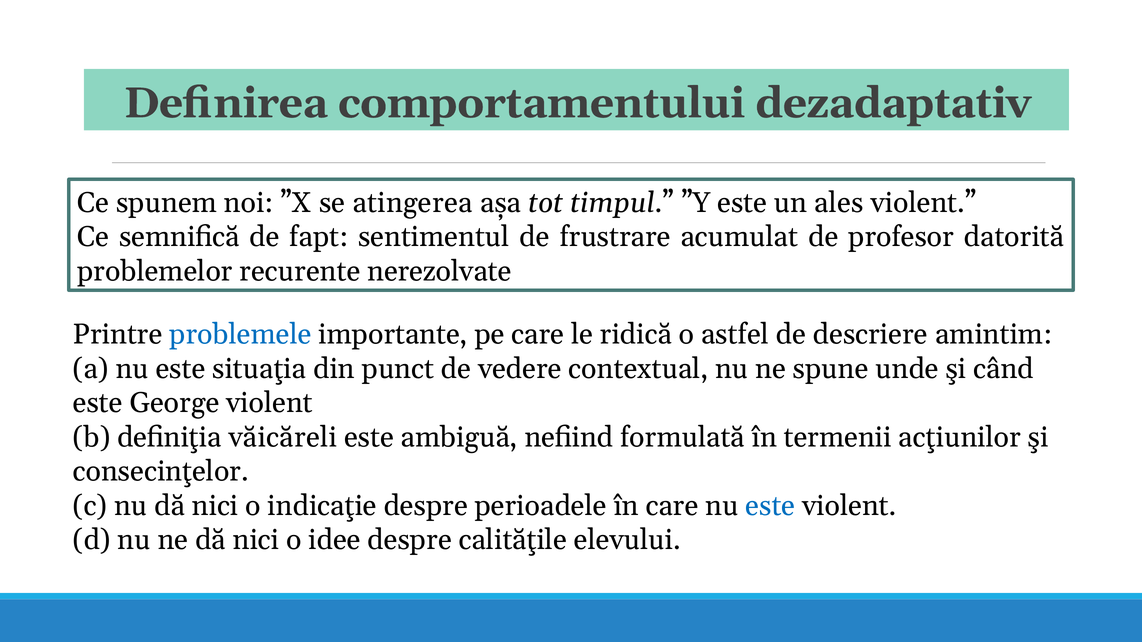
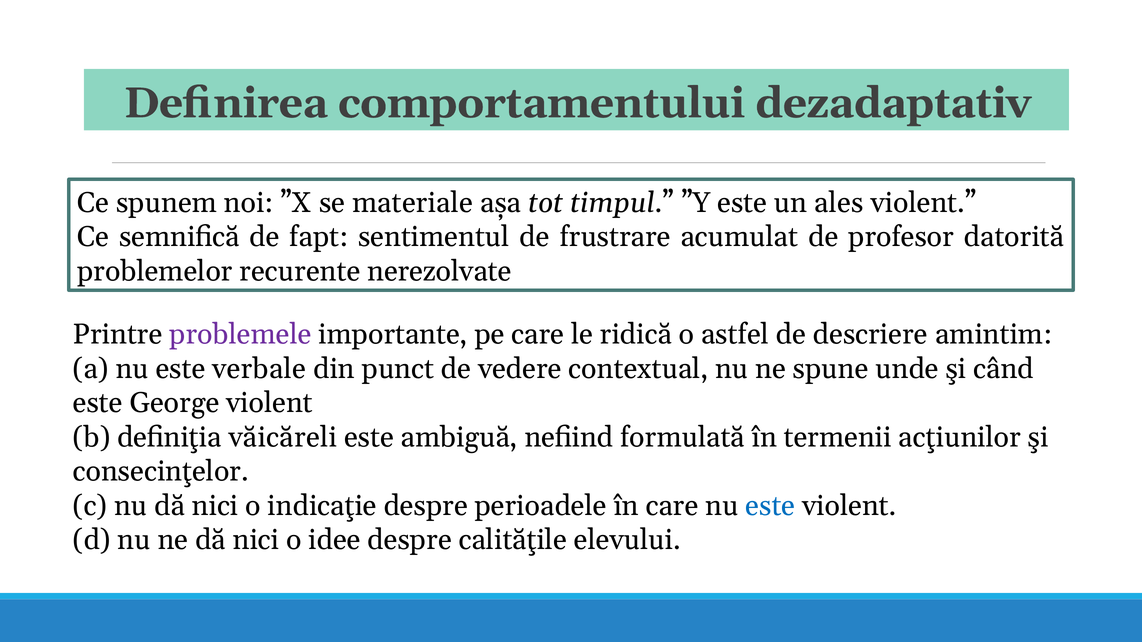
atingerea: atingerea -> materiale (413, 203)
problemele colour: blue -> purple (240, 335)
situaţia: situaţia -> verbale (259, 369)
